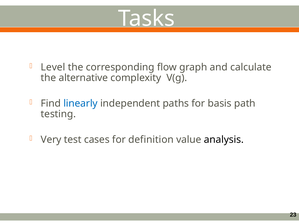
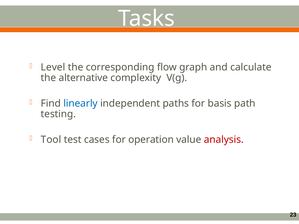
Very: Very -> Tool (51, 140)
definition: definition -> operation (151, 140)
analysis colour: black -> red (224, 140)
